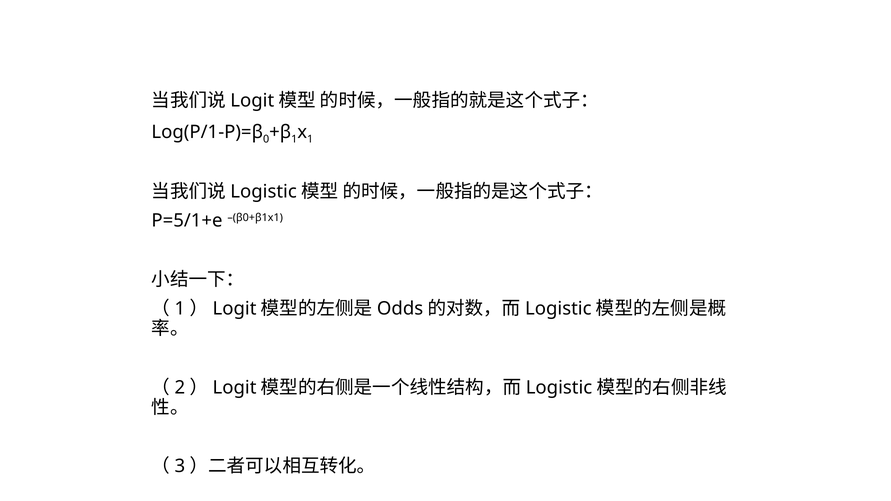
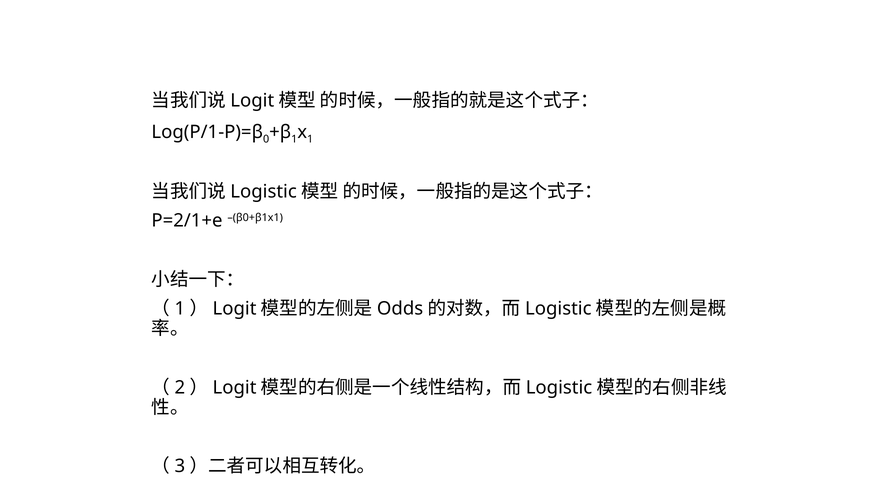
P=5/1+e: P=5/1+e -> P=2/1+e (187, 221)
